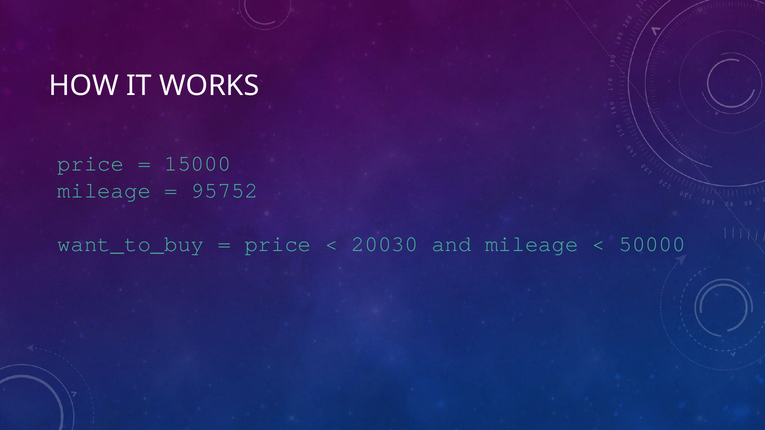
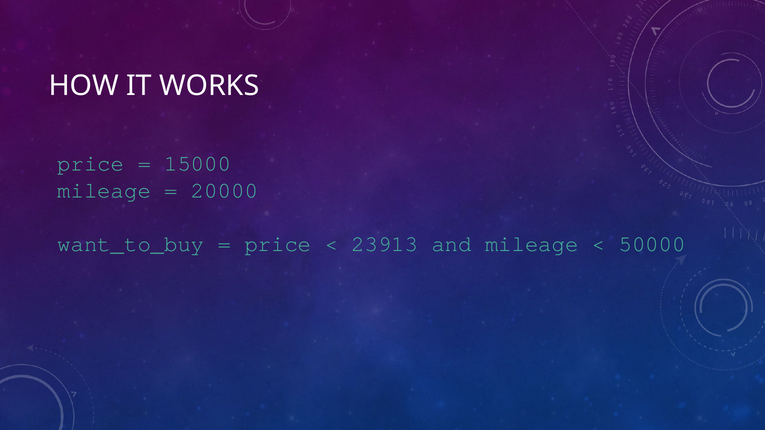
95752: 95752 -> 20000 (224, 190)
20030: 20030 -> 23913 (385, 244)
